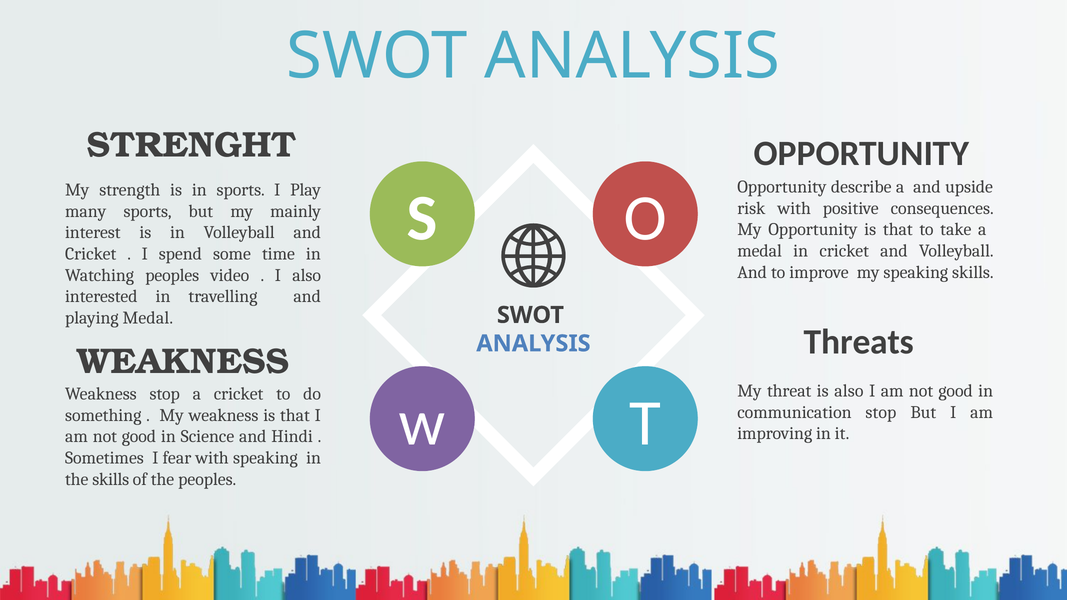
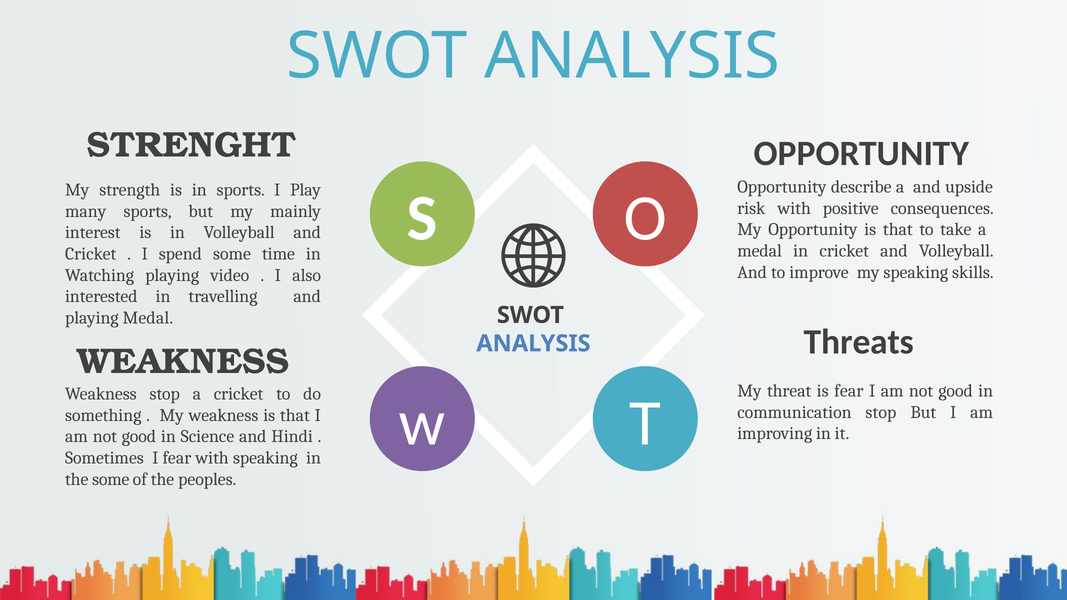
Watching peoples: peoples -> playing (172, 275)
is also: also -> fear (849, 391)
the skills: skills -> some (111, 479)
